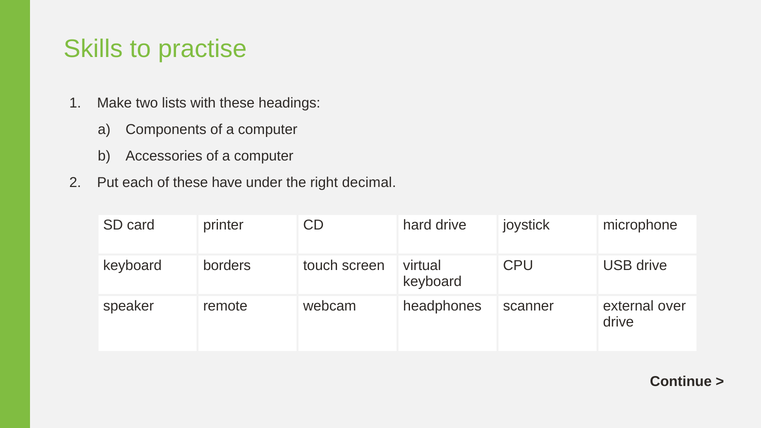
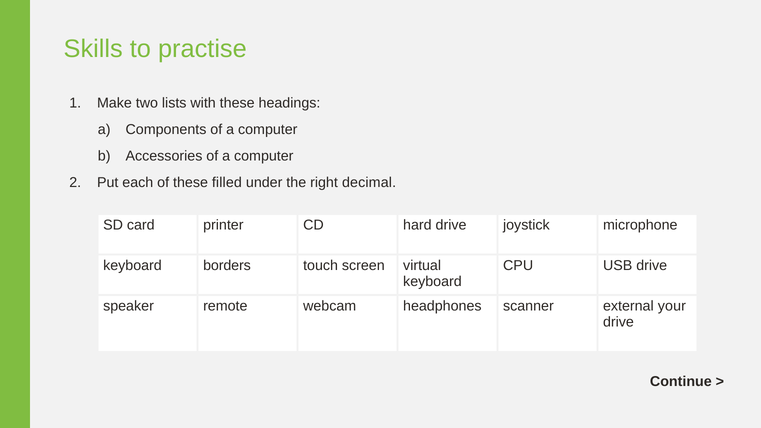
have: have -> filled (227, 183)
over: over -> your (672, 306)
